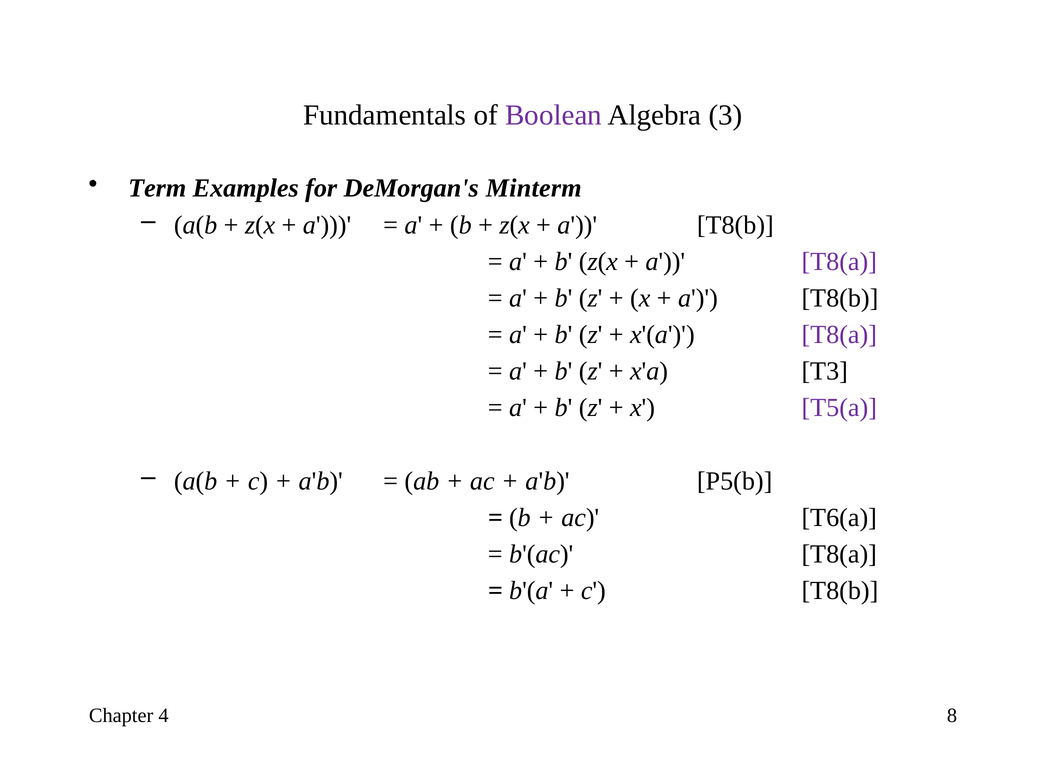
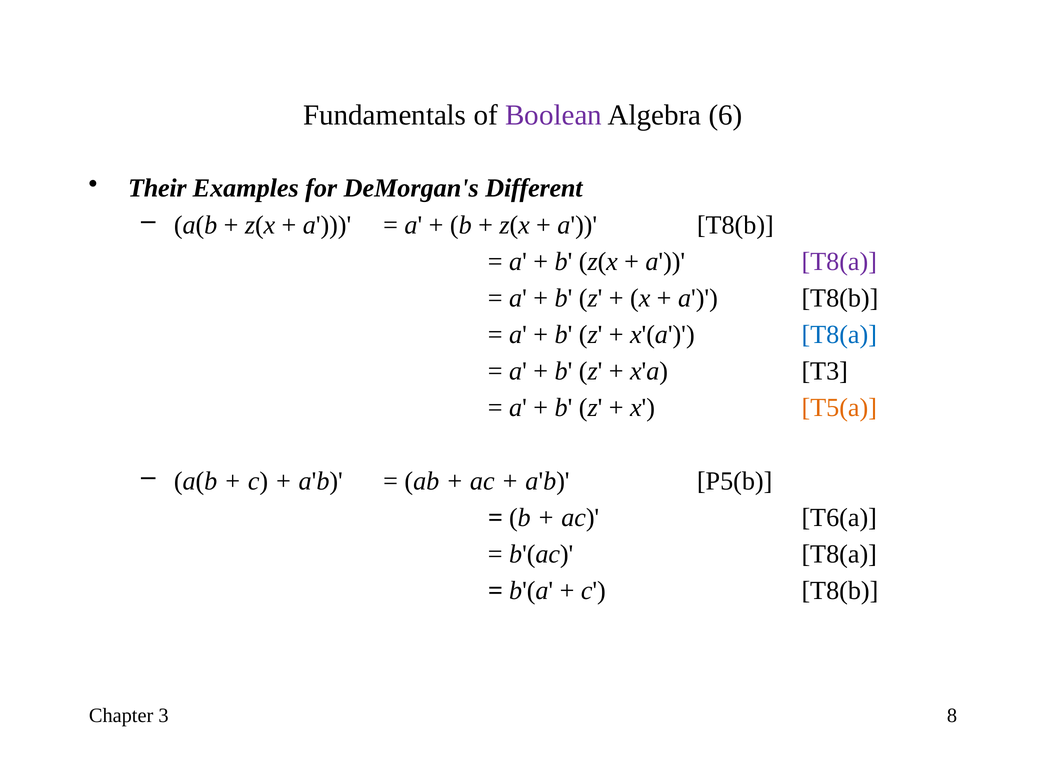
3: 3 -> 6 (726, 115)
Term: Term -> Their (157, 188)
Minterm: Minterm -> Different (534, 188)
T8(a colour: purple -> blue (839, 335)
T5(a colour: purple -> orange (839, 408)
4: 4 -> 3 (164, 716)
